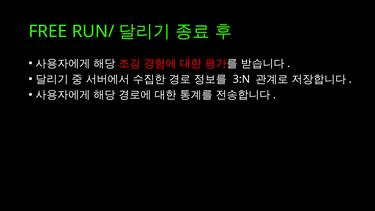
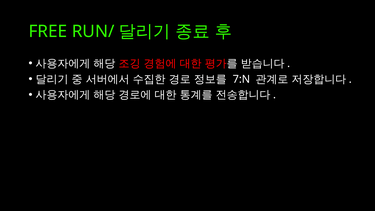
3:N: 3:N -> 7:N (241, 79)
